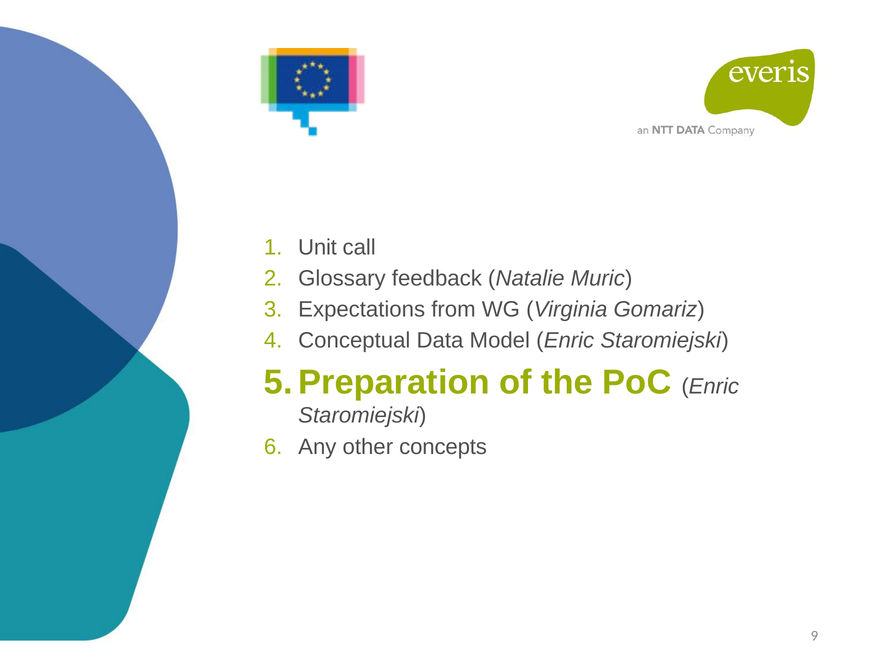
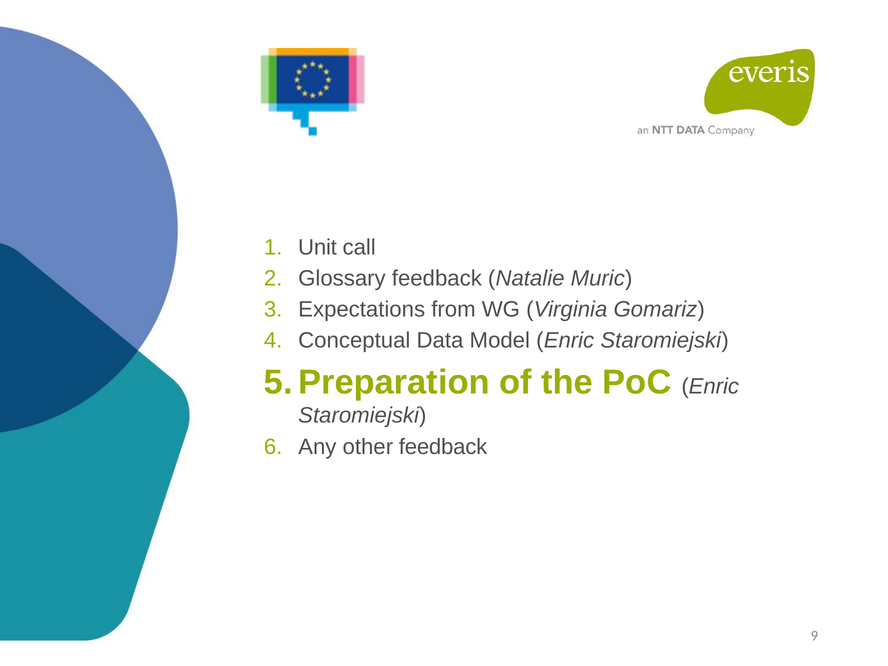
other concepts: concepts -> feedback (443, 447)
